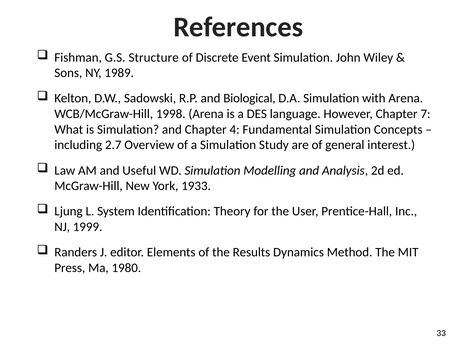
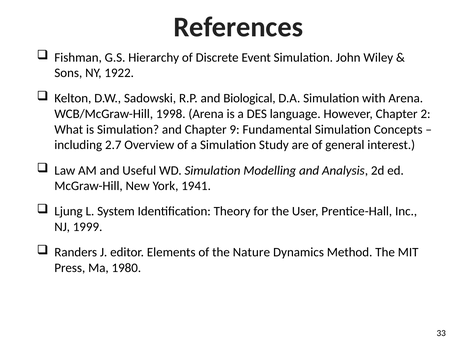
Structure: Structure -> Hierarchy (154, 57)
1989: 1989 -> 1922 (119, 73)
7: 7 -> 2 (426, 114)
4: 4 -> 9 (235, 129)
1933: 1933 -> 1941 (196, 186)
Results: Results -> Nature (251, 252)
